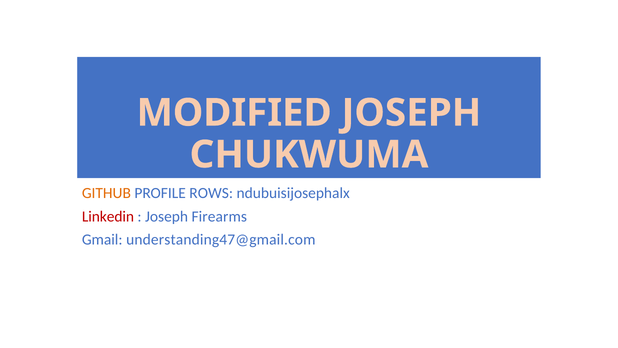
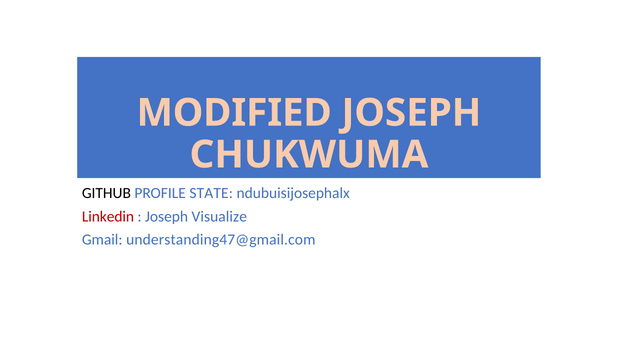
GITHUB colour: orange -> black (106, 193)
ROWS: ROWS -> STATE (211, 193)
Firearms: Firearms -> Visualize (219, 216)
